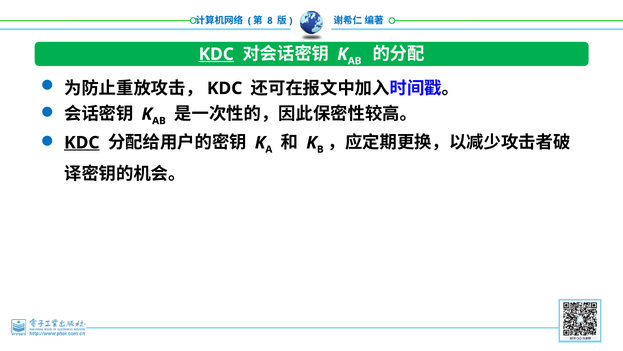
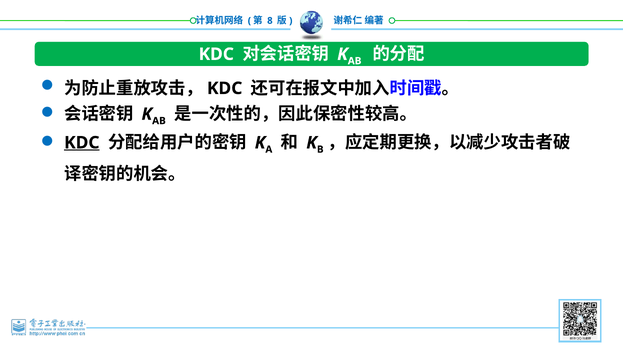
KDC underline: present -> none (216, 54)
